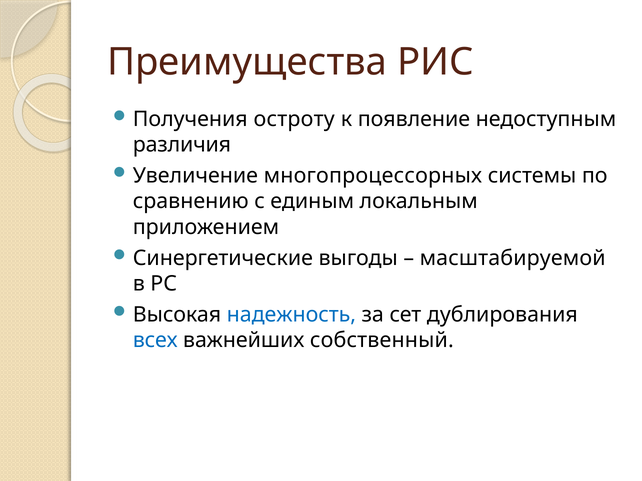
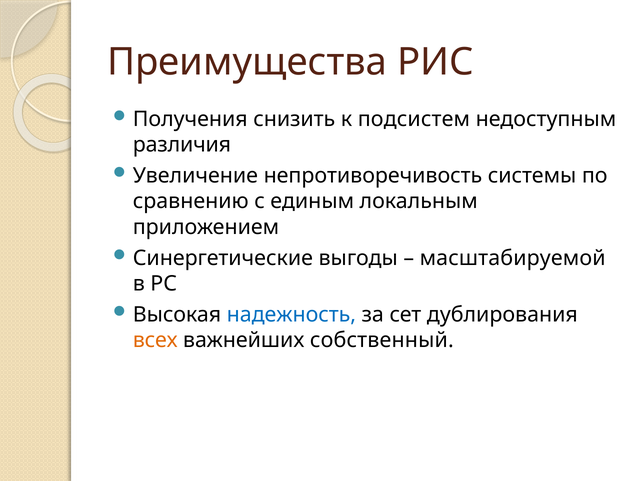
остроту: остроту -> снизить (294, 119)
появление: появление -> подсистем (414, 119)
многопроцессорных: многопроцессорных -> непротиворечивость (373, 176)
всех colour: blue -> orange (155, 341)
